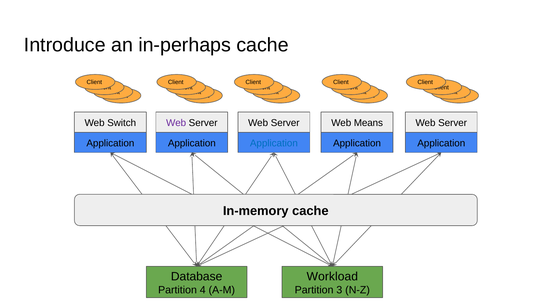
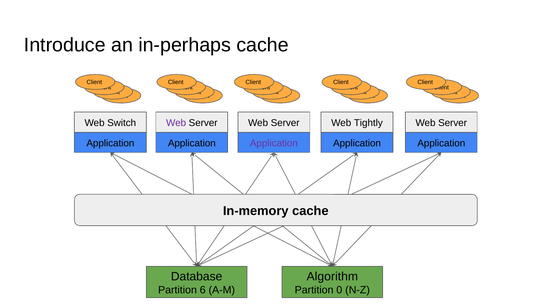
Means: Means -> Tightly (368, 123)
Application colour: blue -> purple (274, 143)
Workload: Workload -> Algorithm (332, 276)
4: 4 -> 6 (203, 289)
3: 3 -> 0 (339, 289)
